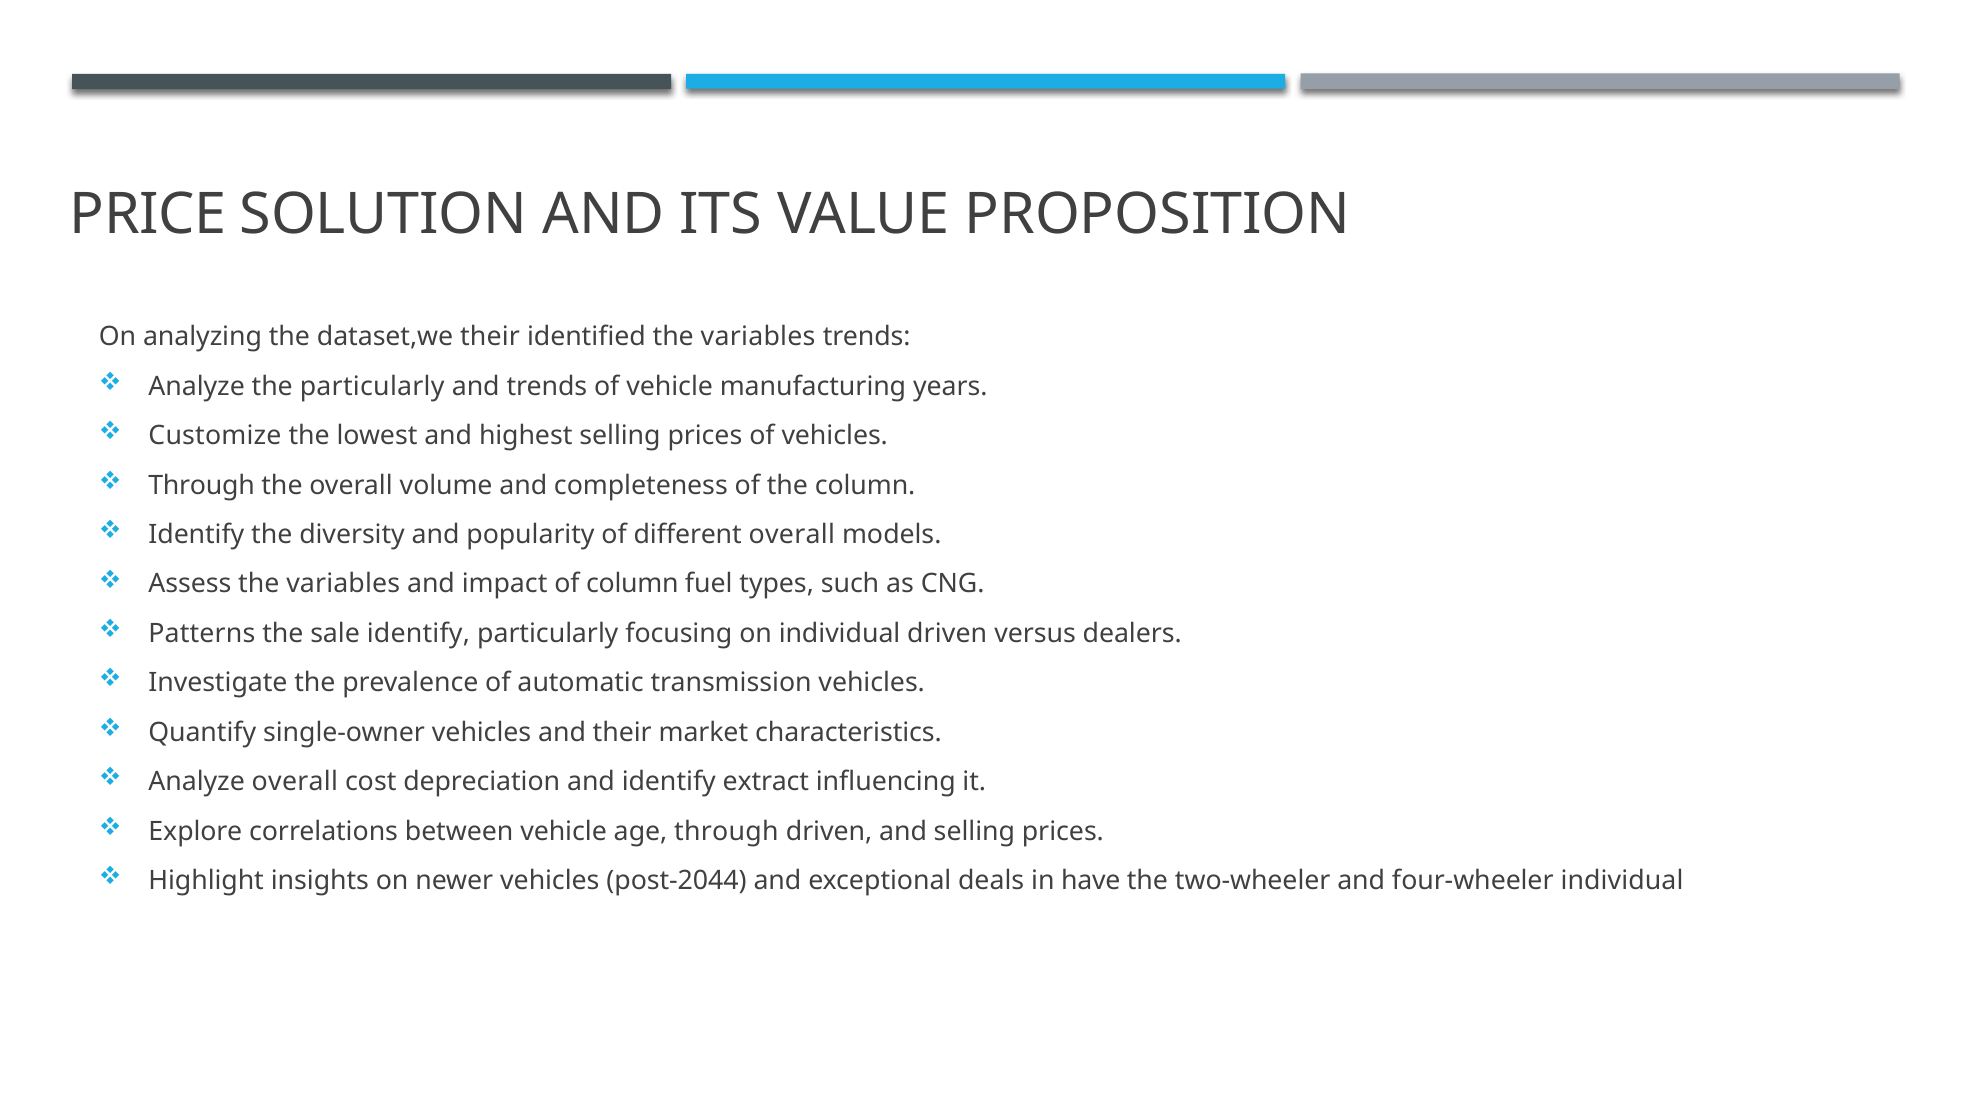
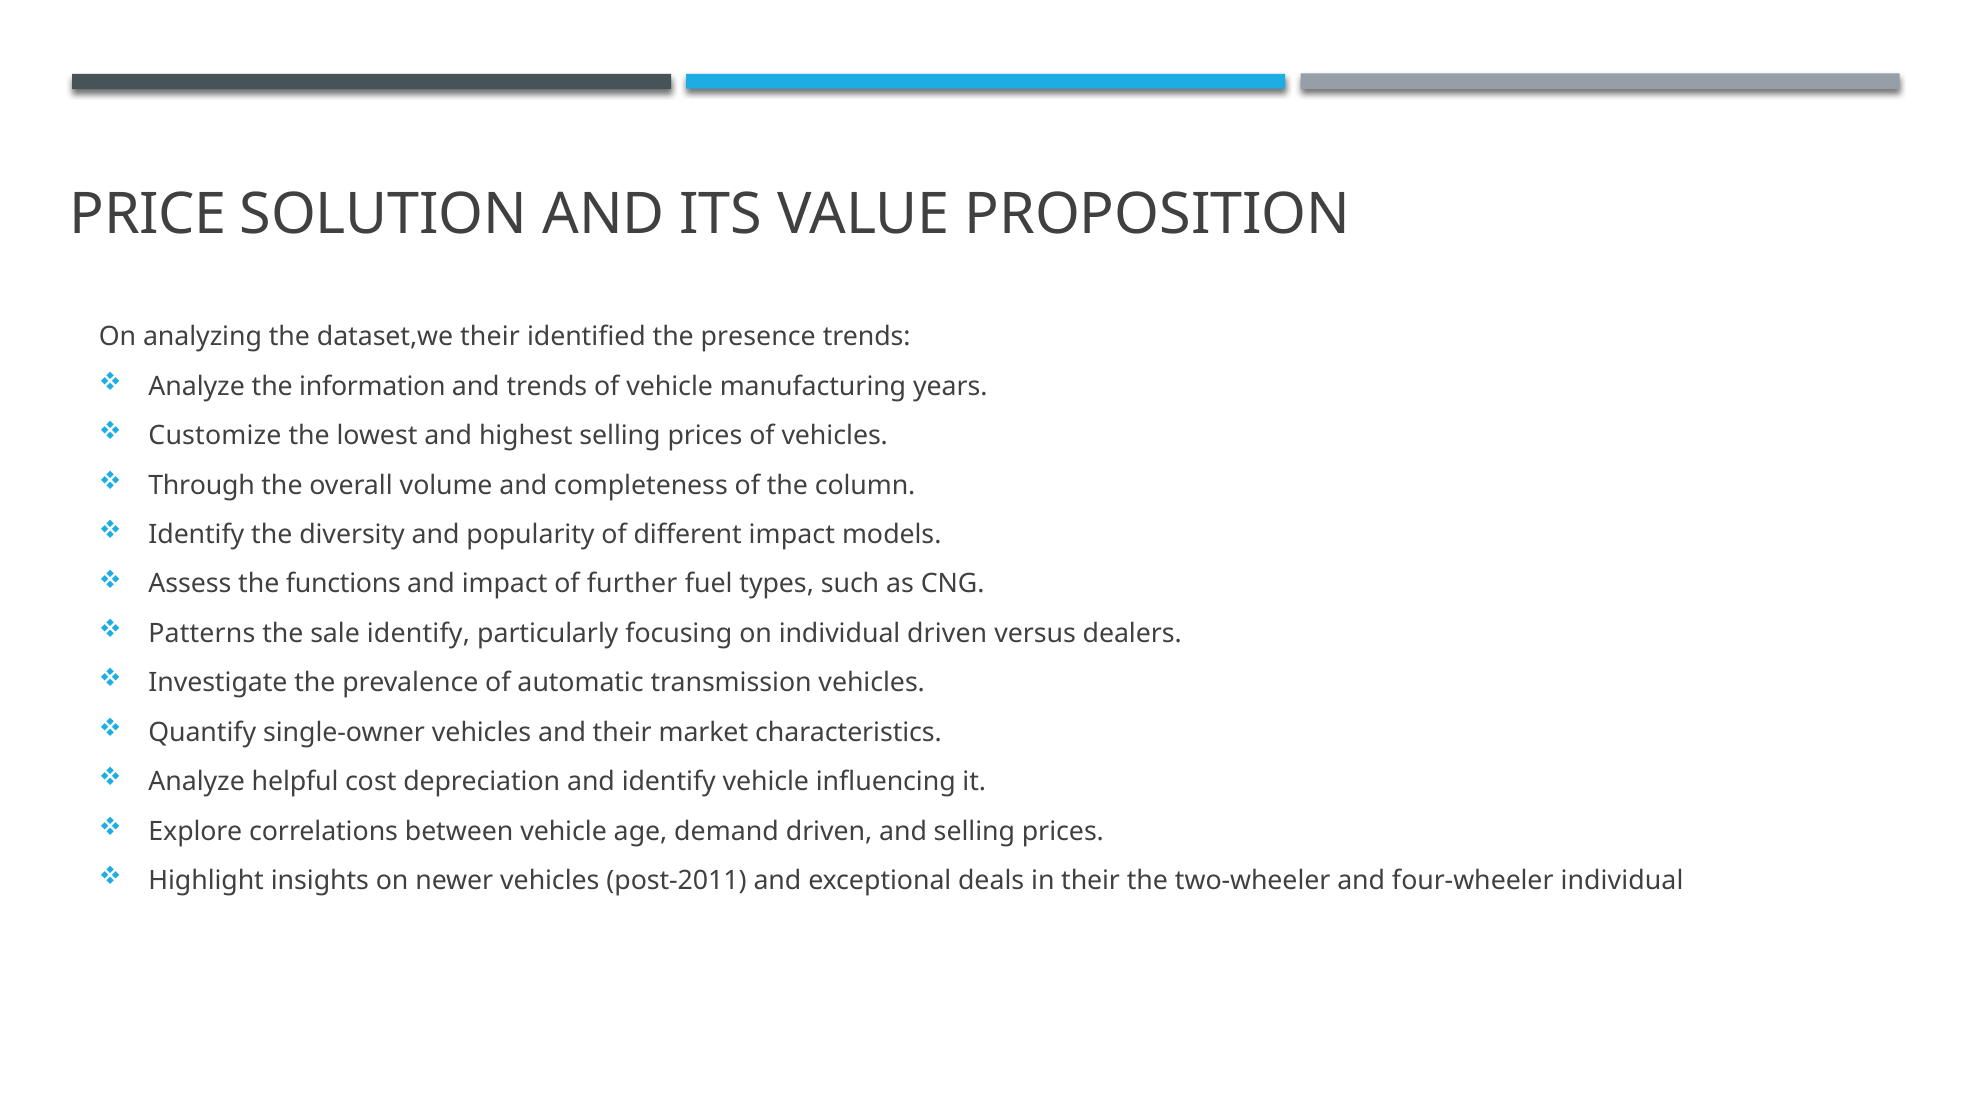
identified the variables: variables -> presence (758, 337)
the particularly: particularly -> information (372, 386)
different overall: overall -> impact (792, 535)
Assess the variables: variables -> functions (343, 584)
of column: column -> further (632, 584)
Analyze overall: overall -> helpful (295, 782)
identify extract: extract -> vehicle (766, 782)
age through: through -> demand (726, 831)
post-2044: post-2044 -> post-2011 (677, 881)
in have: have -> their (1091, 881)
